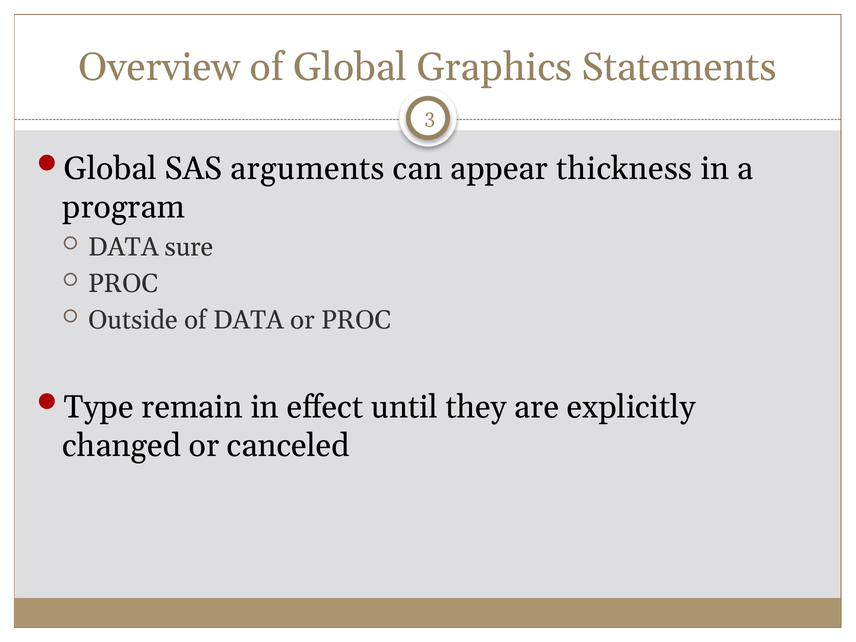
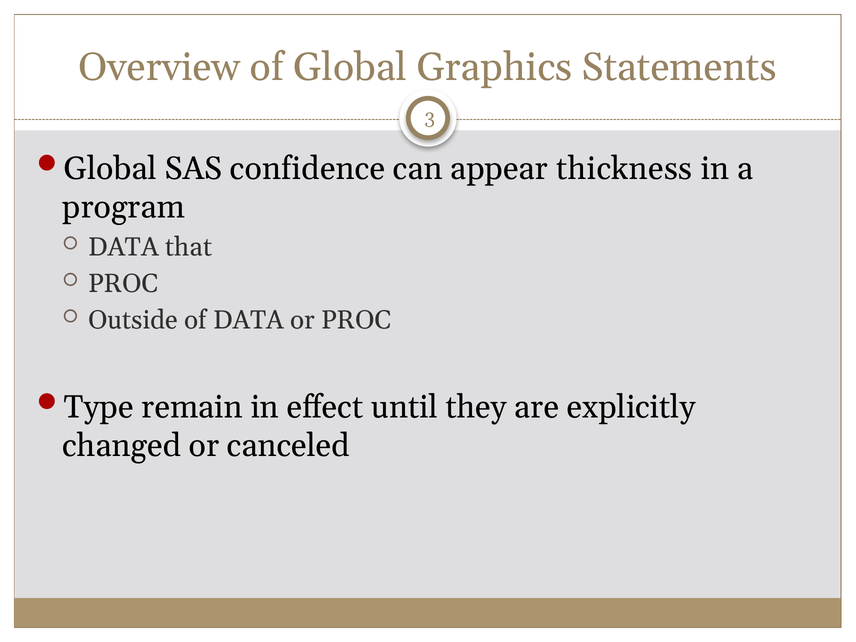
arguments: arguments -> confidence (308, 169)
sure: sure -> that (189, 247)
